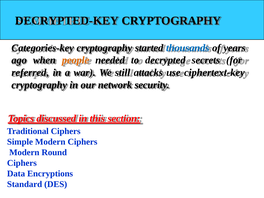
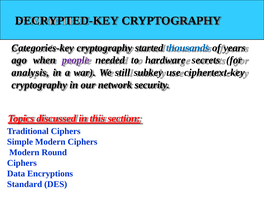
people colour: orange -> purple (76, 60)
decrypted: decrypted -> hardware (165, 60)
referred: referred -> analysis (30, 73)
attacks: attacks -> subkey (148, 73)
